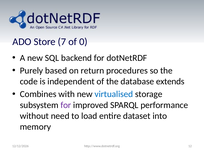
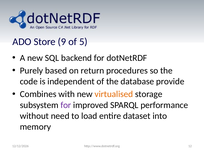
7: 7 -> 9 (62, 42)
0: 0 -> 5 (83, 42)
extends: extends -> provide (170, 81)
virtualised colour: blue -> orange (114, 94)
